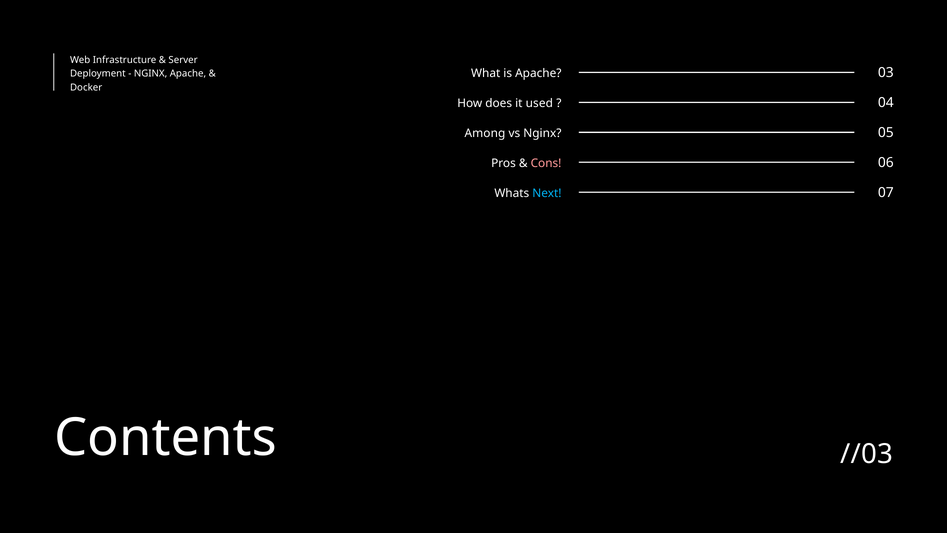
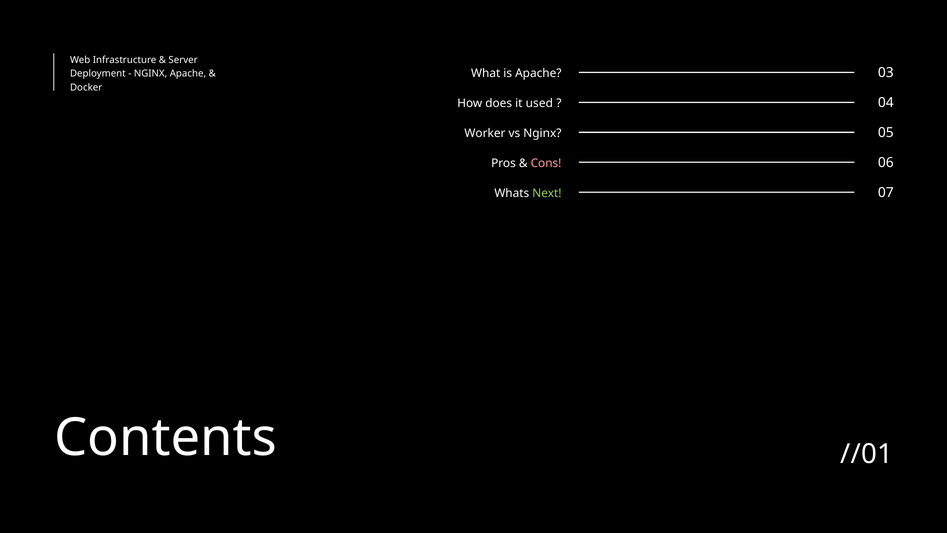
Among: Among -> Worker (485, 133)
Next colour: light blue -> light green (547, 193)
//03: //03 -> //01 (867, 454)
